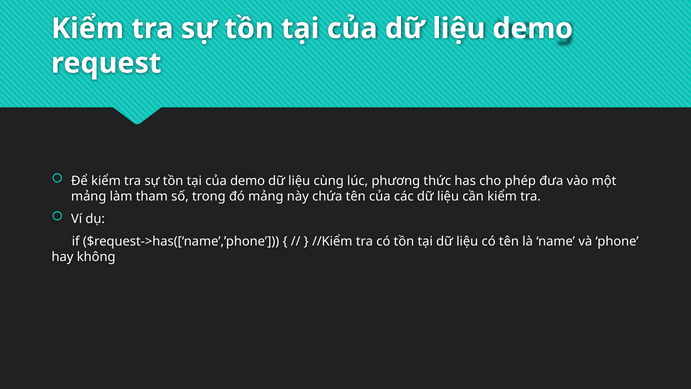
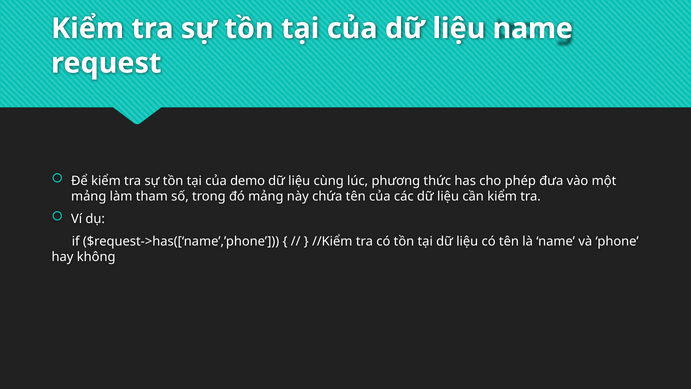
liệu demo: demo -> name (533, 29)
